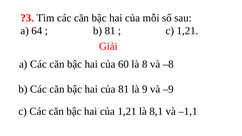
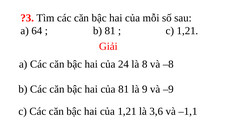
60: 60 -> 24 (124, 64)
8,1: 8,1 -> 3,6 (156, 111)
